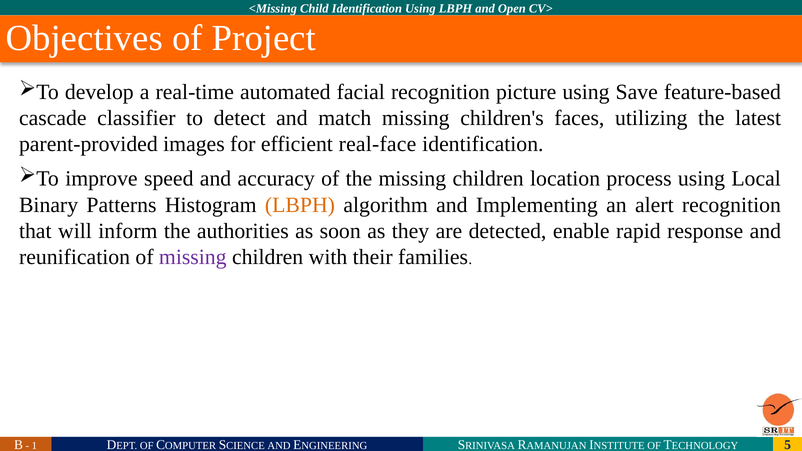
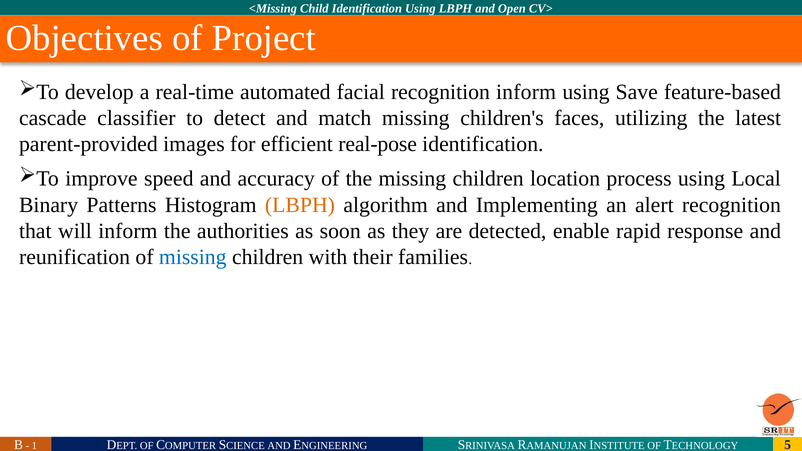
recognition picture: picture -> inform (526, 92)
real-face: real-face -> real-pose (378, 144)
missing colour: purple -> blue (193, 257)
